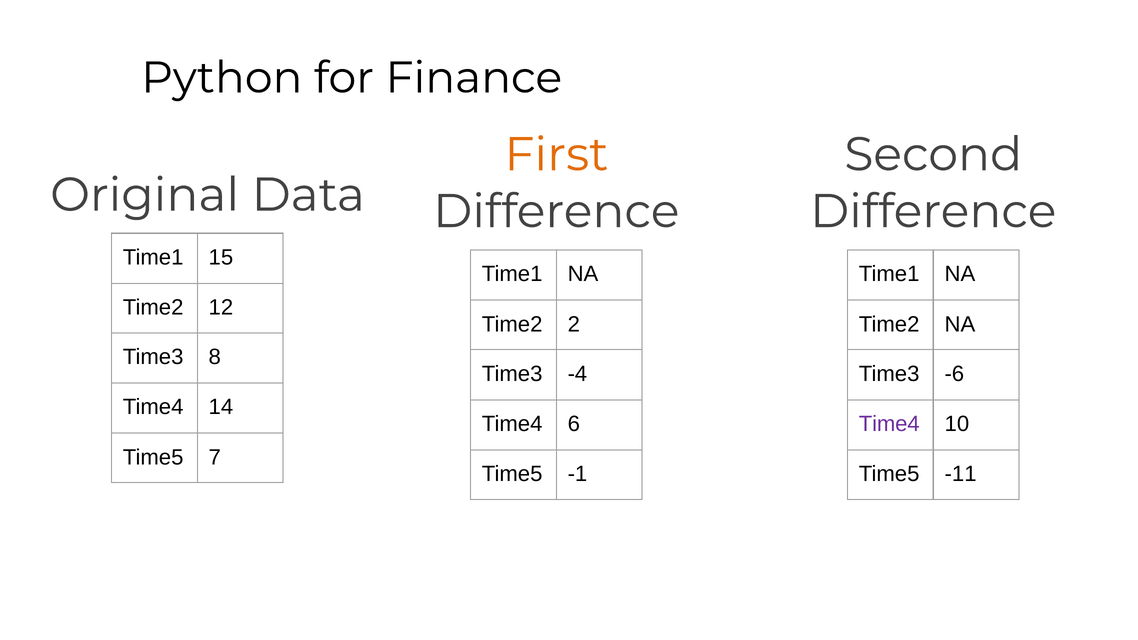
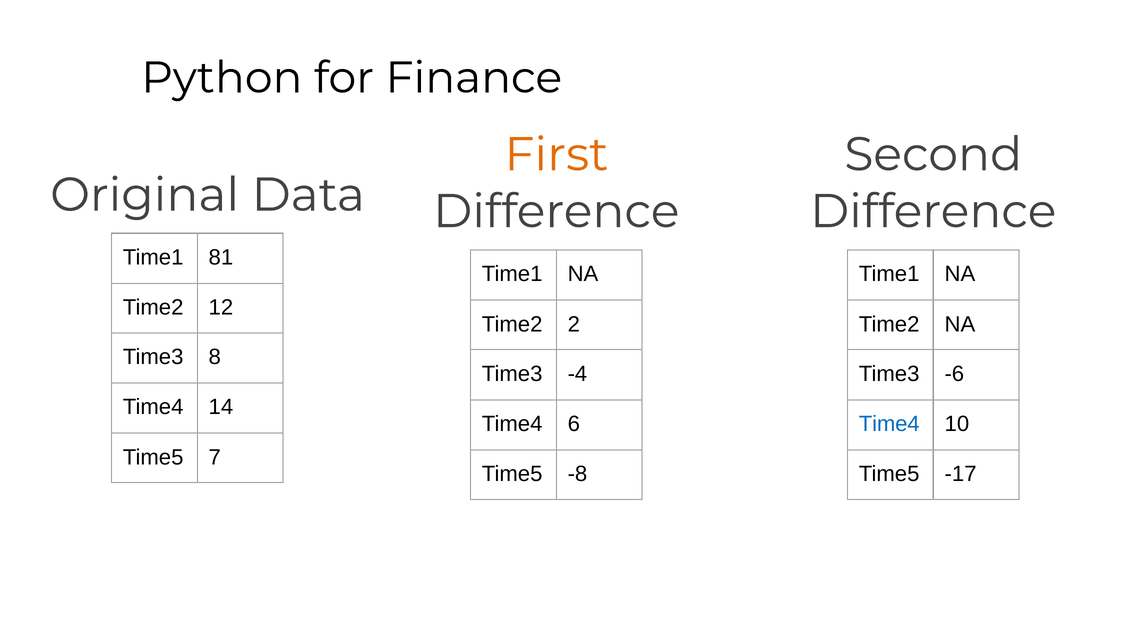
15: 15 -> 81 (221, 257)
Time4 colour: purple -> blue (889, 424)
-1: -1 -> -8 (577, 474)
-11: -11 -> -17 (961, 474)
